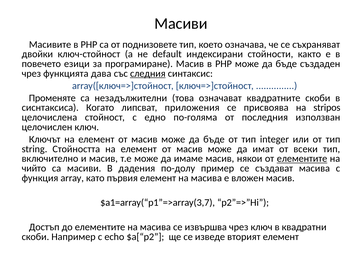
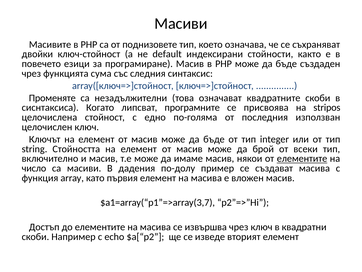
дава: дава -> сума (101, 73)
следния underline: present -> none (148, 73)
приложения: приложения -> програмните (192, 107)
имат: имат -> брой (263, 149)
чийто: чийто -> число (34, 168)
